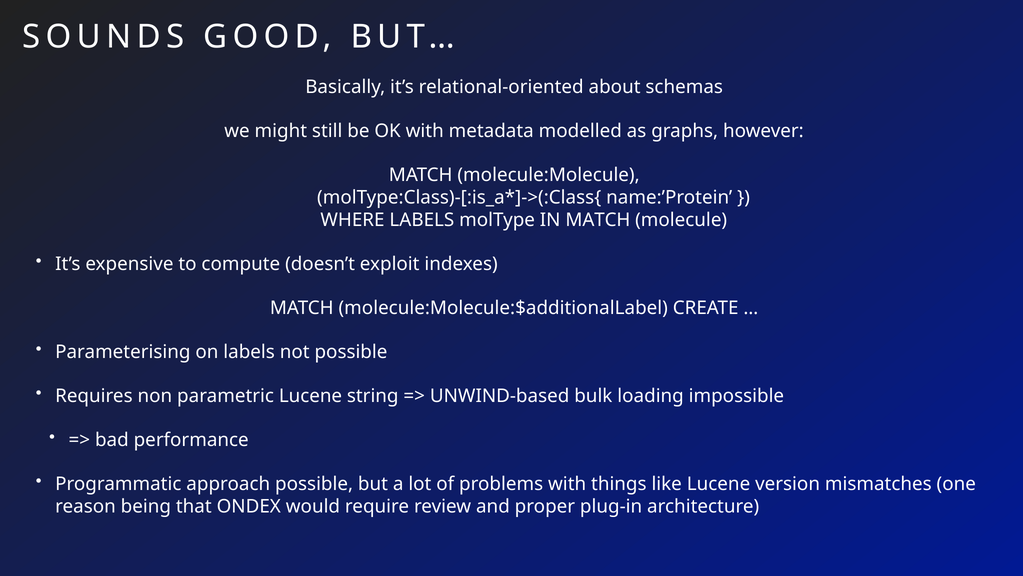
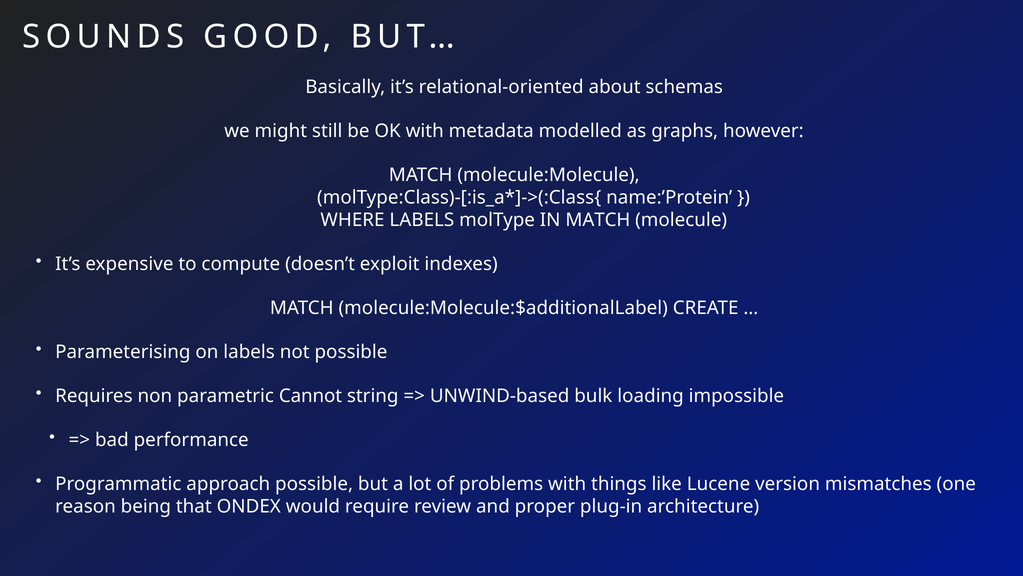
parametric Lucene: Lucene -> Cannot (311, 396)
